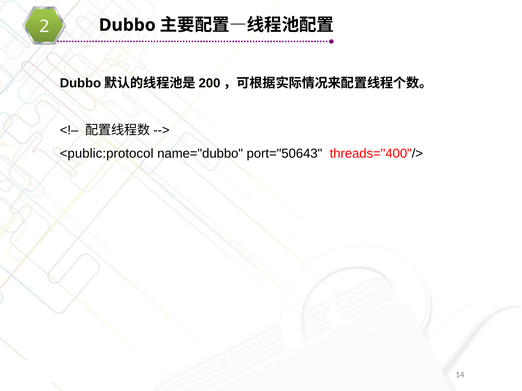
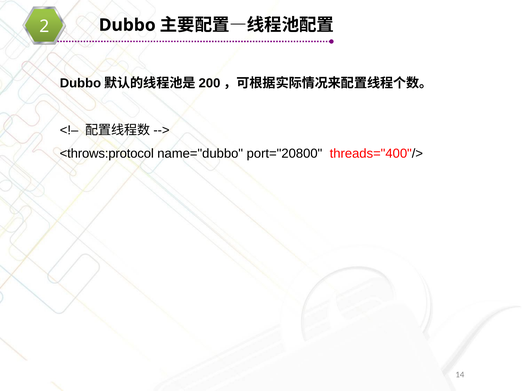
<public:protocol: <public:protocol -> <throws:protocol (107, 154)
port="50643: port="50643 -> port="20800 (284, 154)
